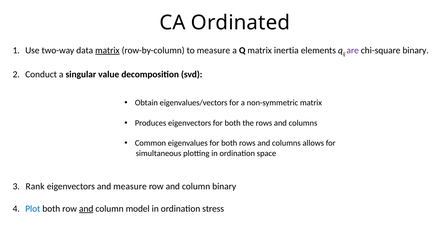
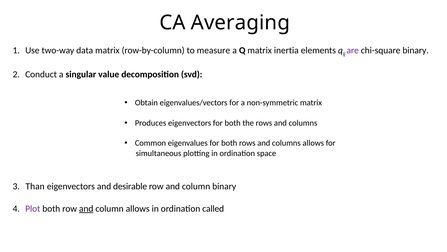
Ordinated: Ordinated -> Averaging (240, 23)
matrix underline: present -> none (107, 50)
Rank: Rank -> Than (35, 186)
and measure: measure -> desirable (130, 186)
Plot colour: blue -> purple (33, 208)
column model: model -> allows (138, 208)
stress: stress -> called (213, 208)
